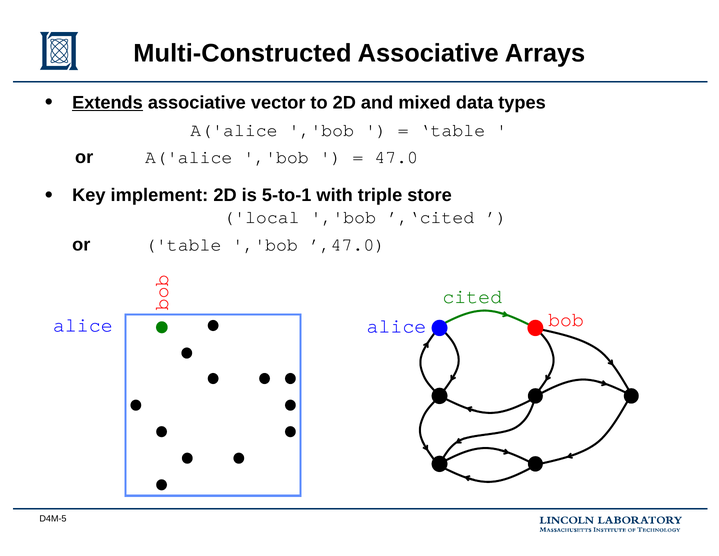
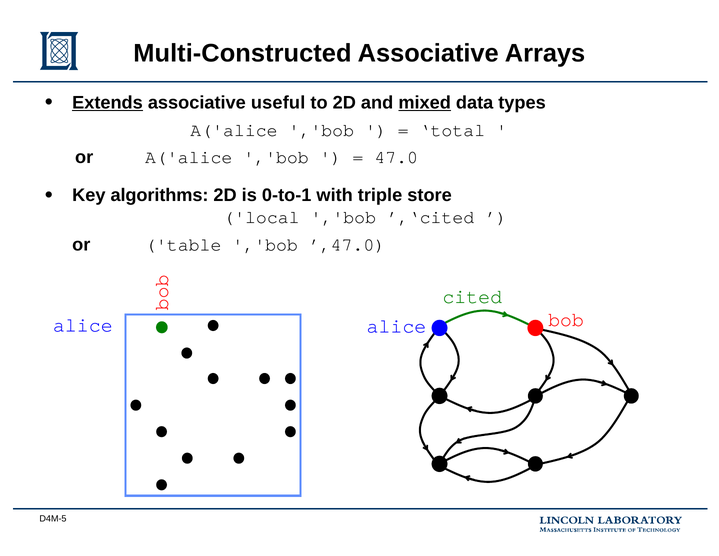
vector: vector -> useful (278, 103)
mixed underline: none -> present (425, 103)
table: table -> total (452, 130)
implement: implement -> algorithms (159, 195)
5-to-1: 5-to-1 -> 0-to-1 (287, 195)
